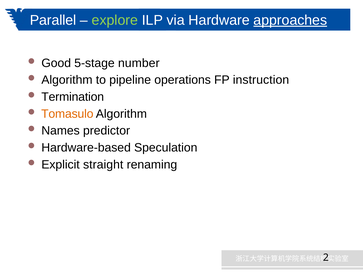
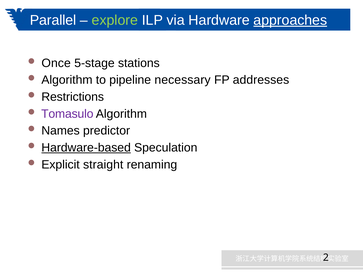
Good: Good -> Once (56, 63)
number: number -> stations (139, 63)
operations: operations -> necessary (183, 80)
instruction: instruction -> addresses (261, 80)
Termination: Termination -> Restrictions (73, 97)
Tomasulo colour: orange -> purple (67, 114)
Hardware-based underline: none -> present (86, 148)
